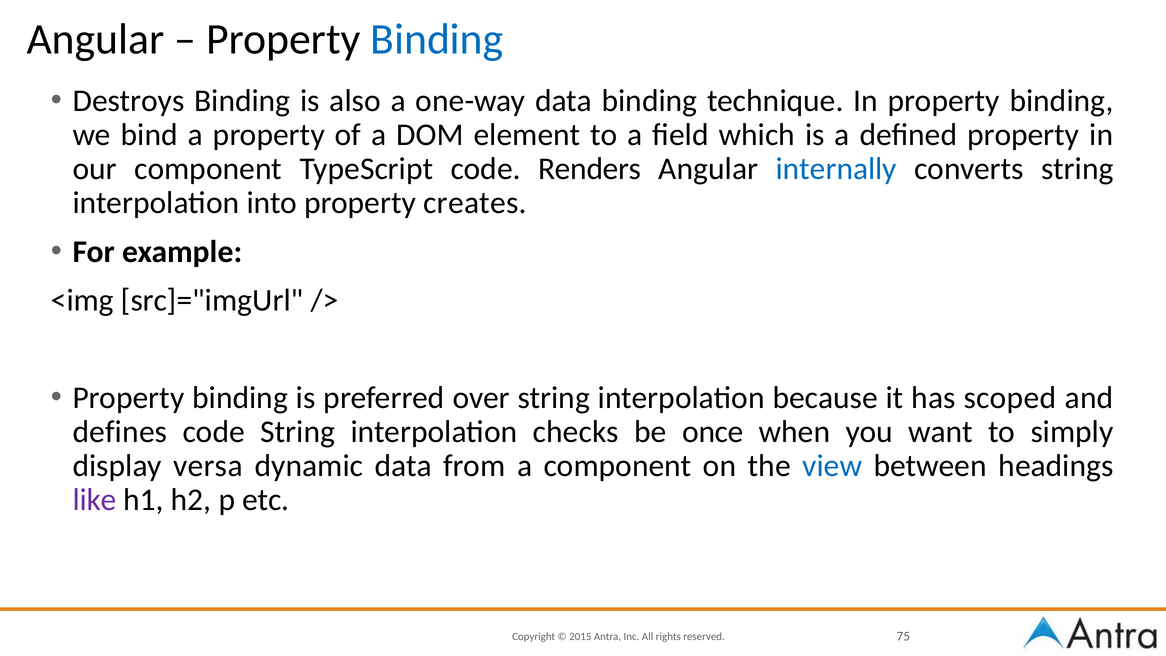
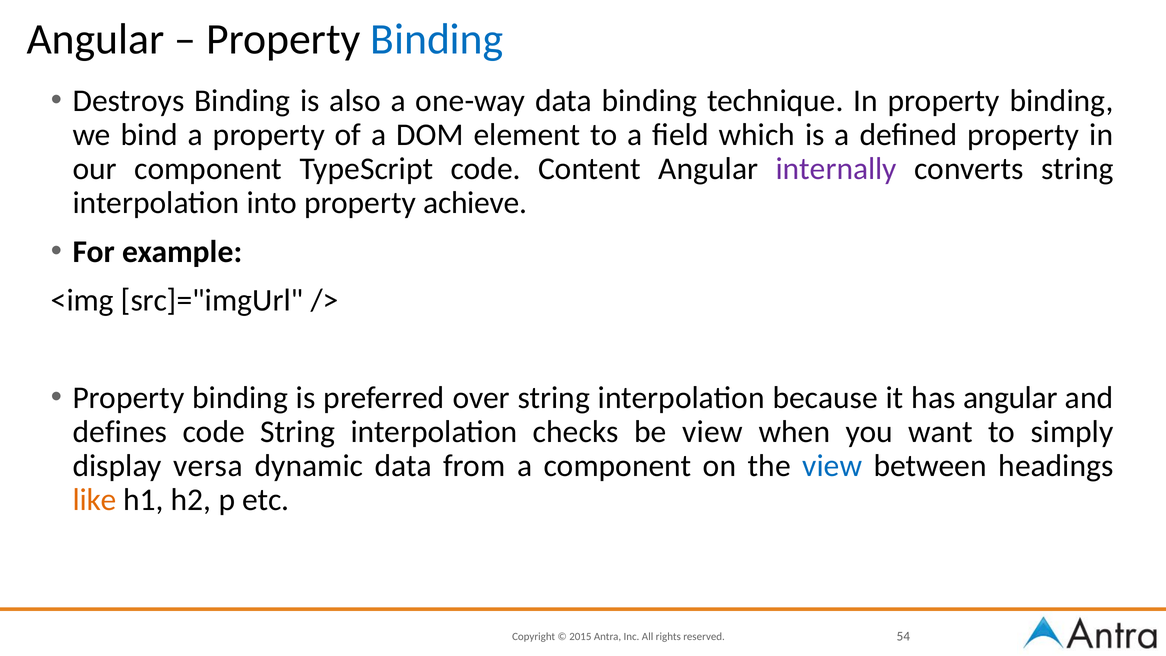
Renders: Renders -> Content (590, 169)
internally colour: blue -> purple (836, 169)
creates: creates -> achieve (475, 203)
has scoped: scoped -> angular (1010, 398)
be once: once -> view (713, 432)
like colour: purple -> orange (95, 500)
75: 75 -> 54 (903, 637)
